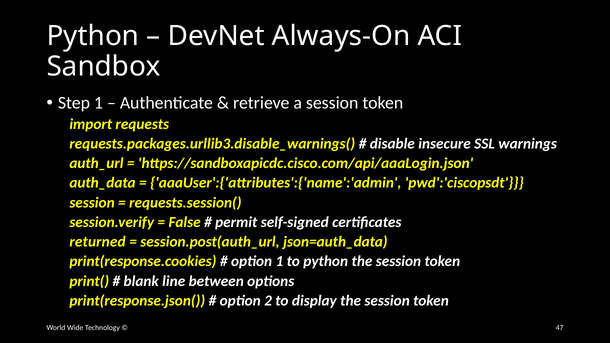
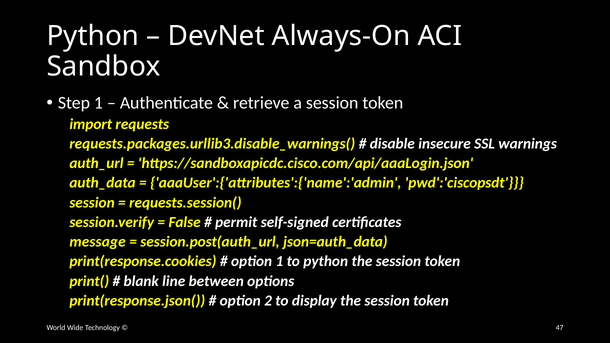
returned: returned -> message (98, 242)
